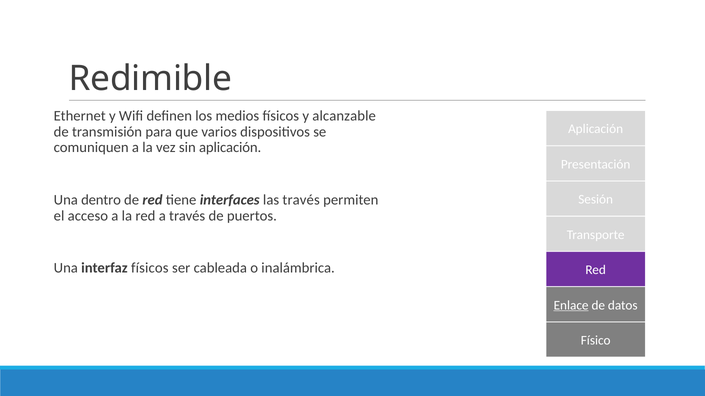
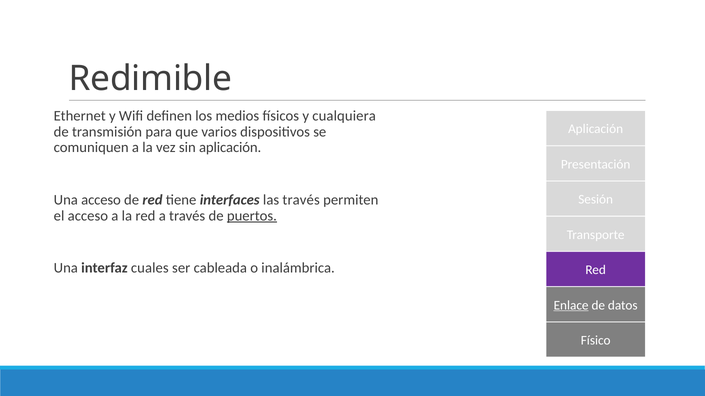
alcanzable: alcanzable -> cualquiera (344, 116)
Una dentro: dentro -> acceso (101, 200)
puertos underline: none -> present (252, 216)
interfaz físicos: físicos -> cuales (150, 268)
